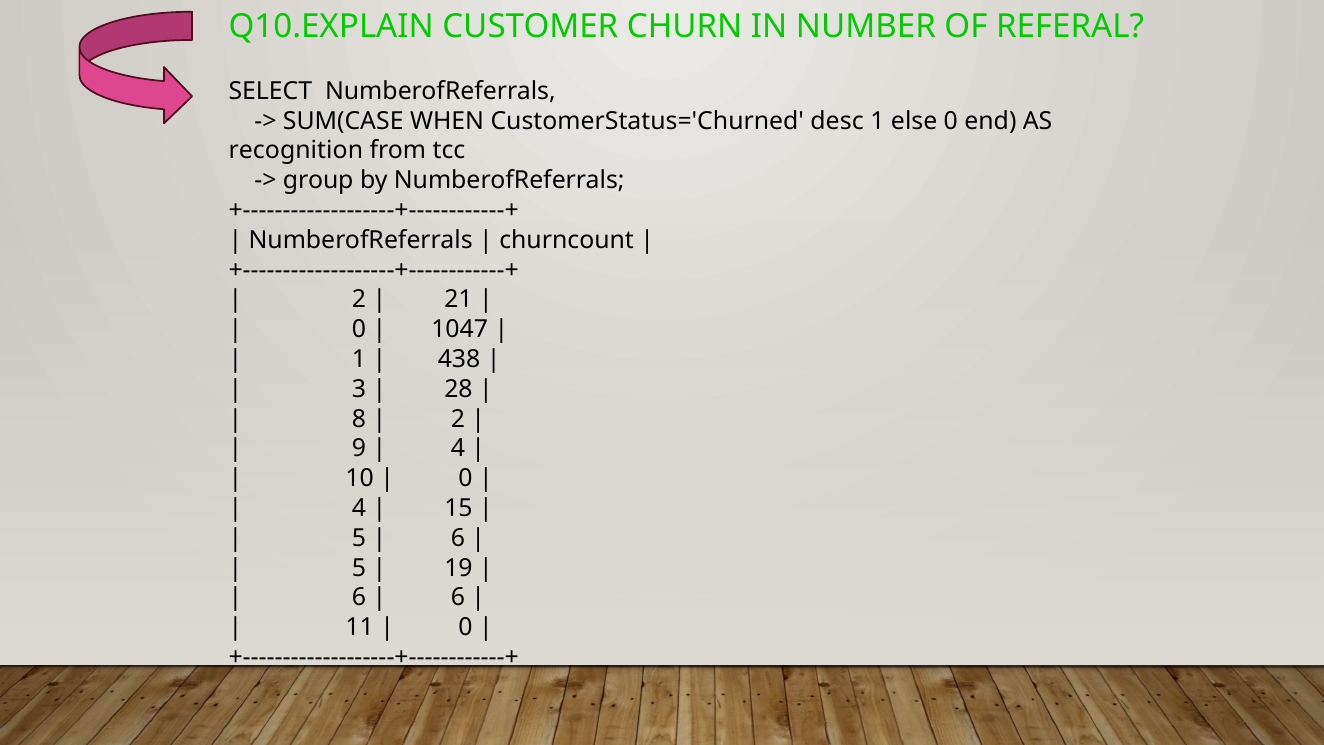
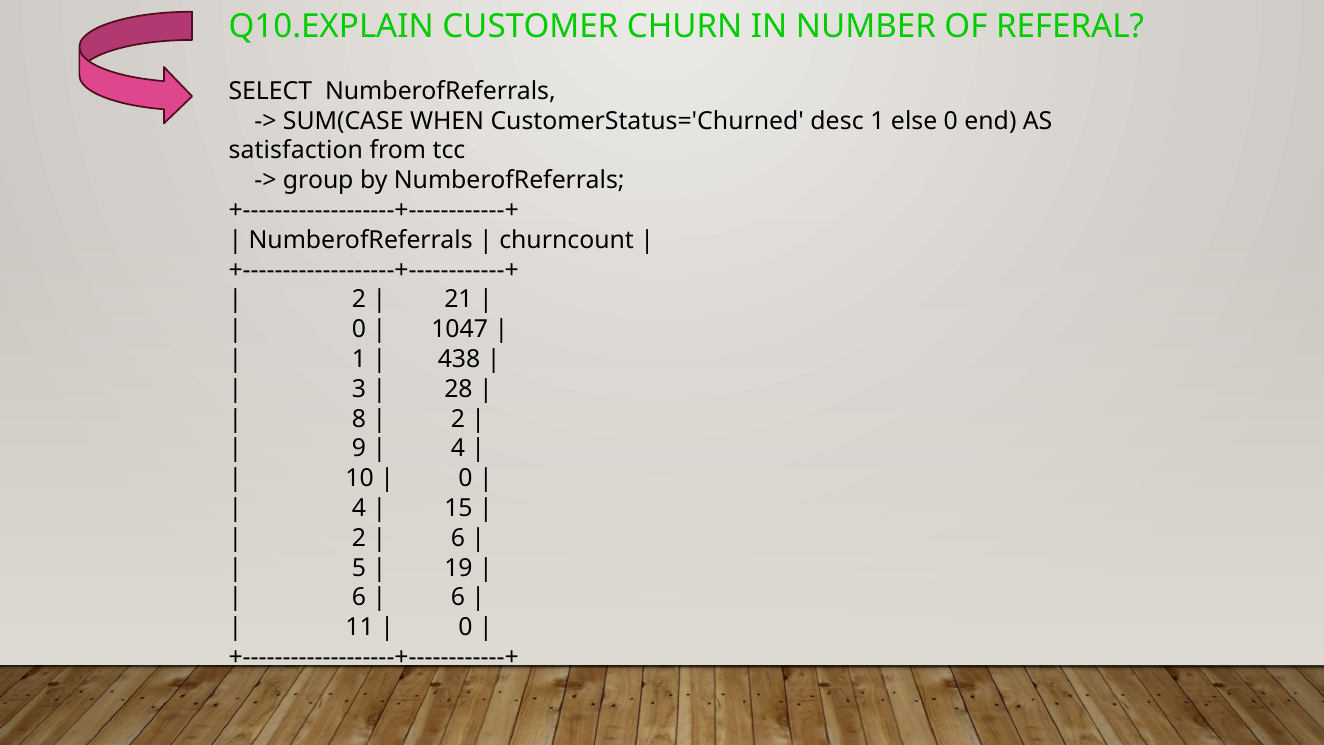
recognition: recognition -> satisfaction (296, 151)
5: 5 -> 2 (359, 538)
